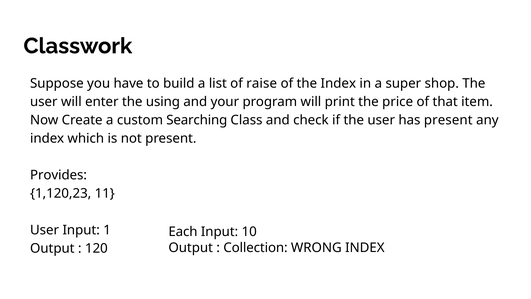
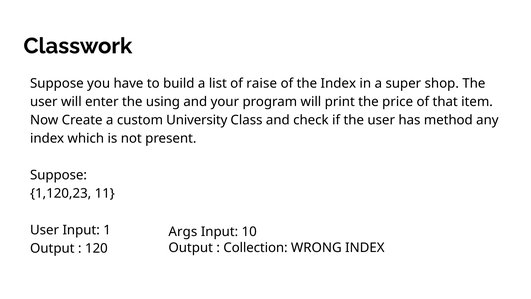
Searching: Searching -> University (197, 120)
has present: present -> method (448, 120)
Provides: Provides -> Suppose (58, 175)
Each: Each -> Args (183, 232)
